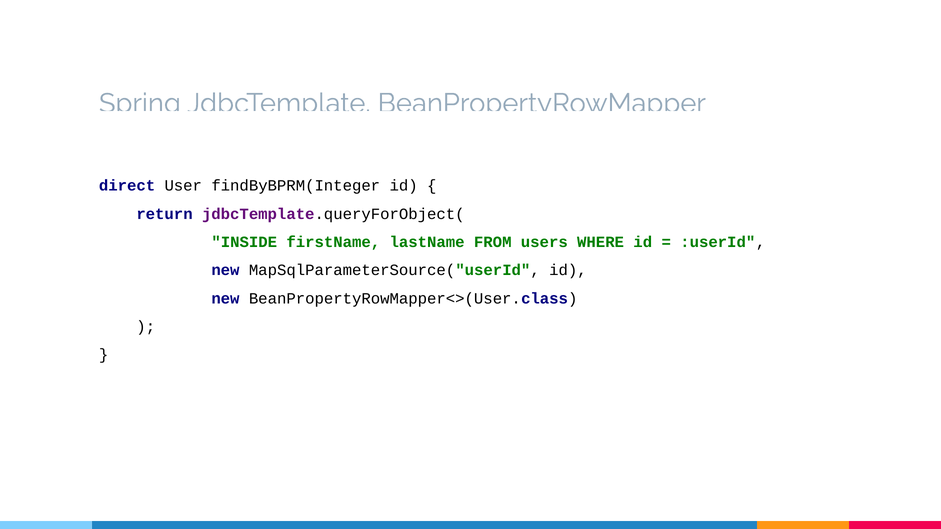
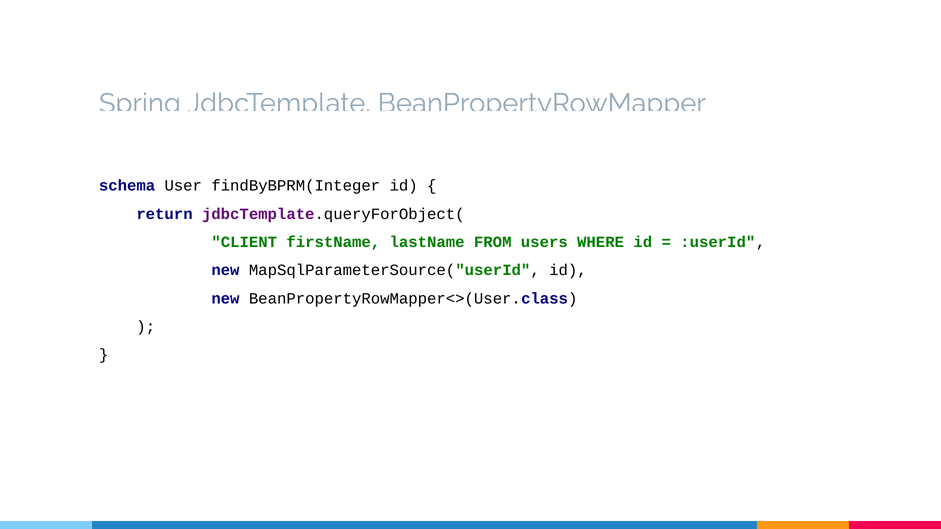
direct: direct -> schema (127, 186)
INSIDE: INSIDE -> CLIENT (244, 242)
